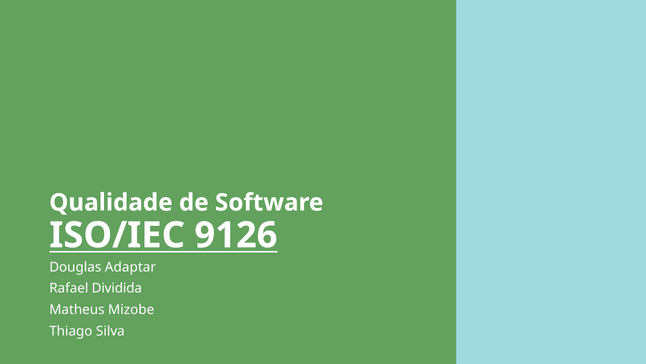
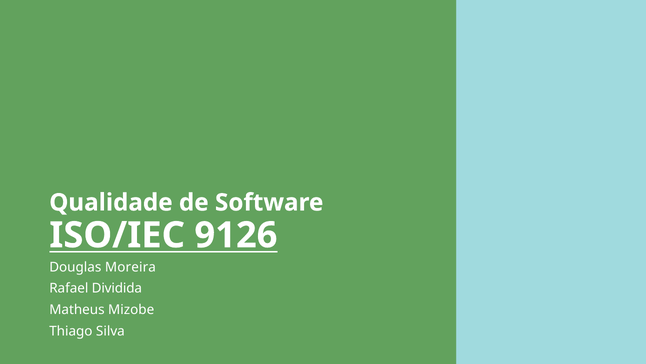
Adaptar: Adaptar -> Moreira (130, 267)
